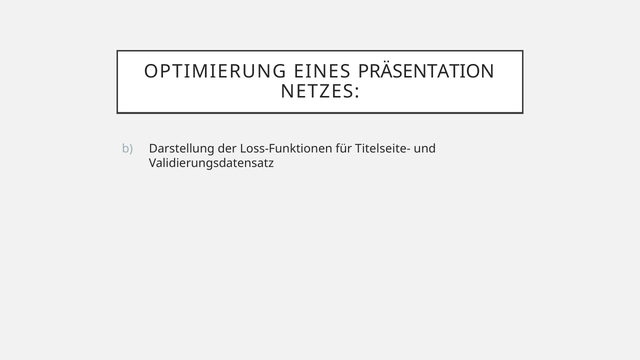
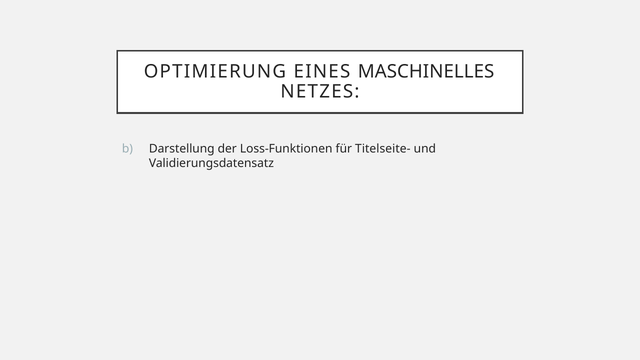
PRÄSENTATION: PRÄSENTATION -> MASCHINELLES (426, 72)
